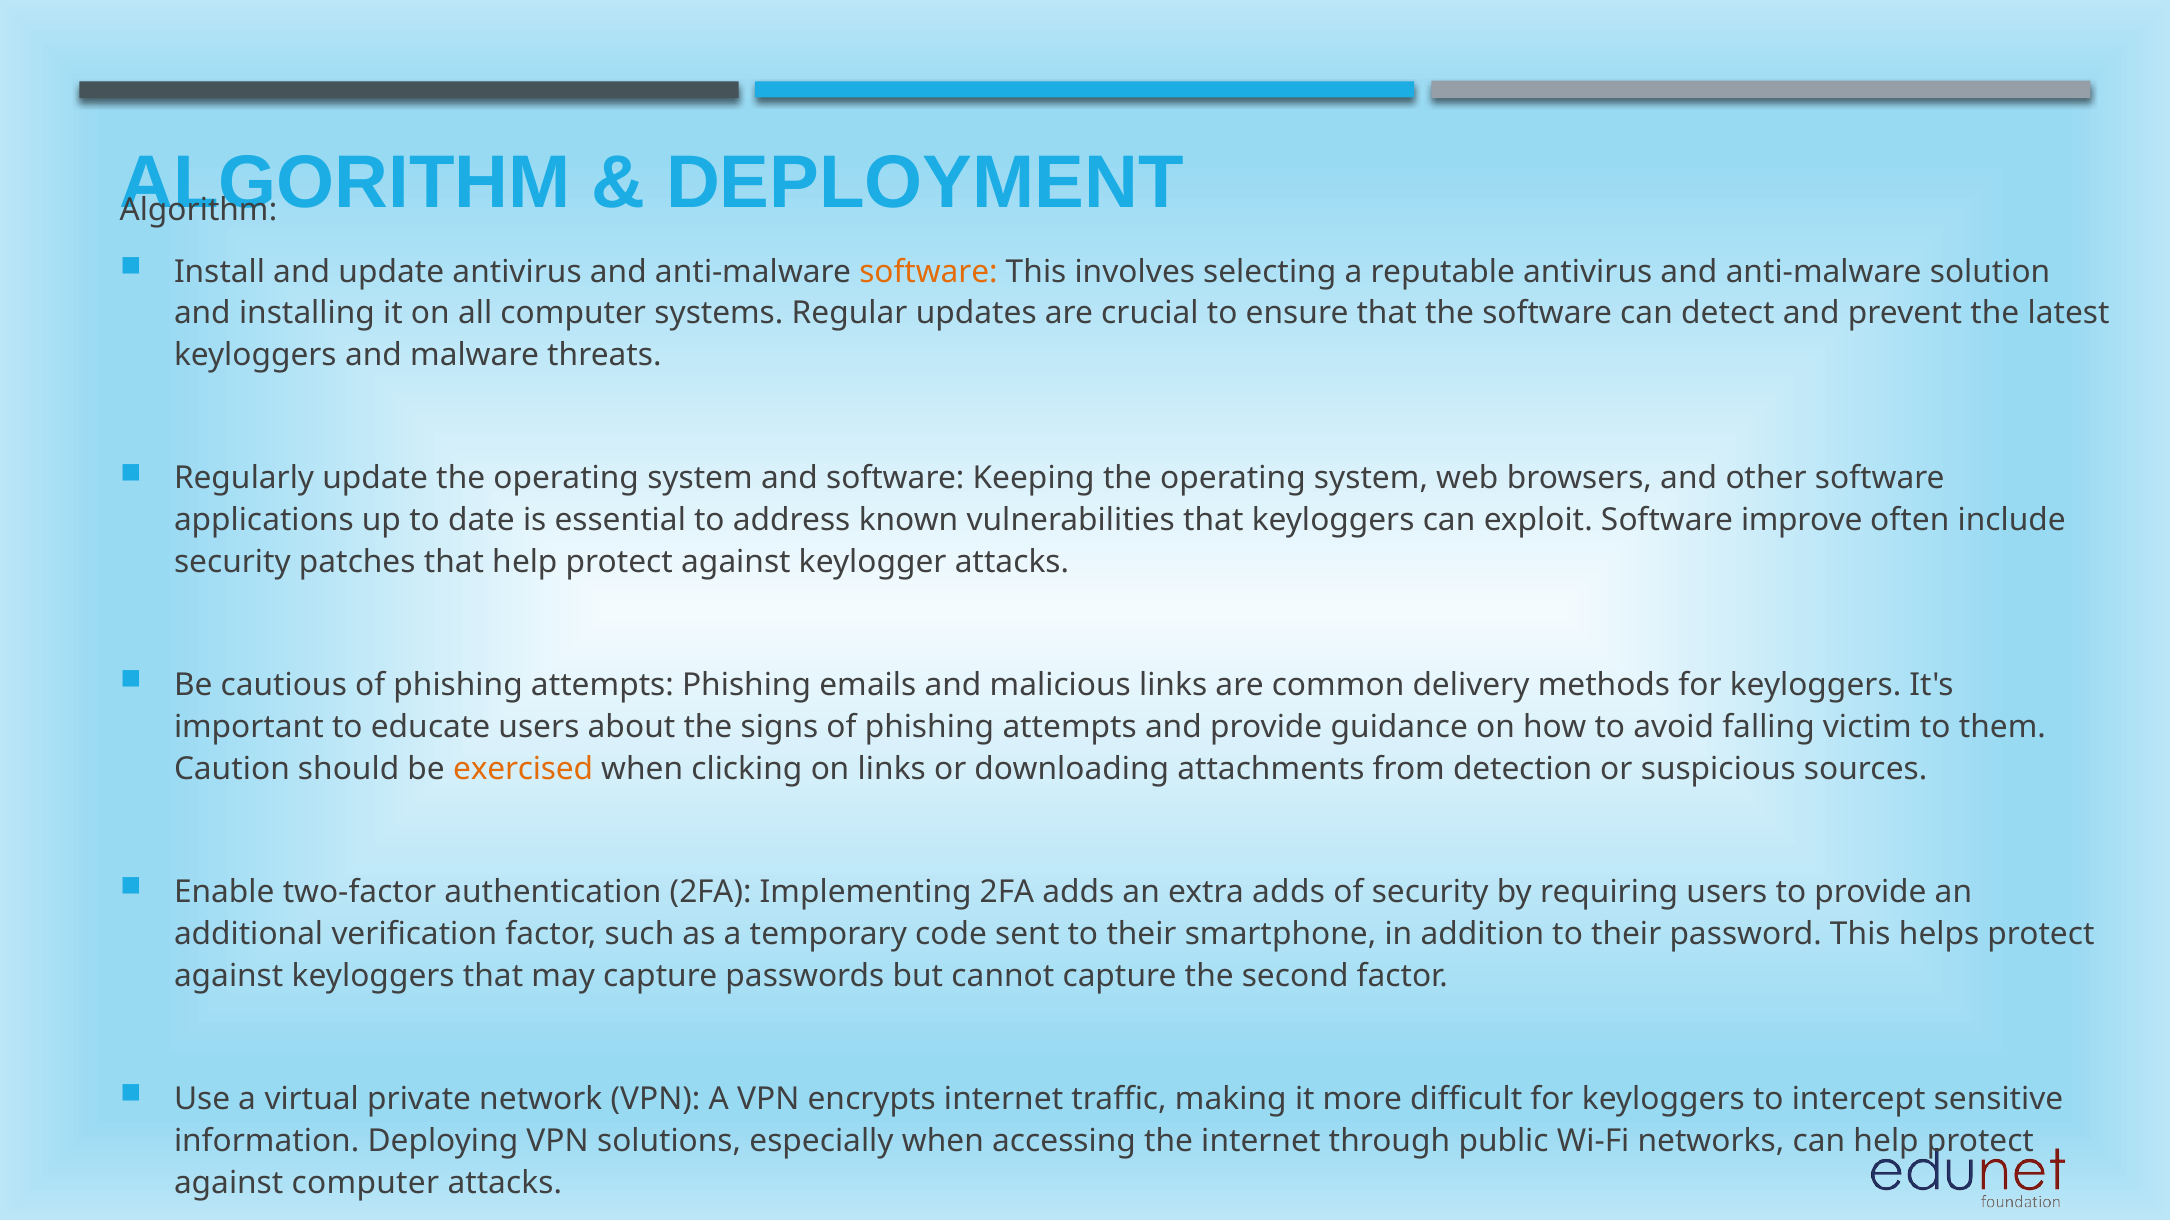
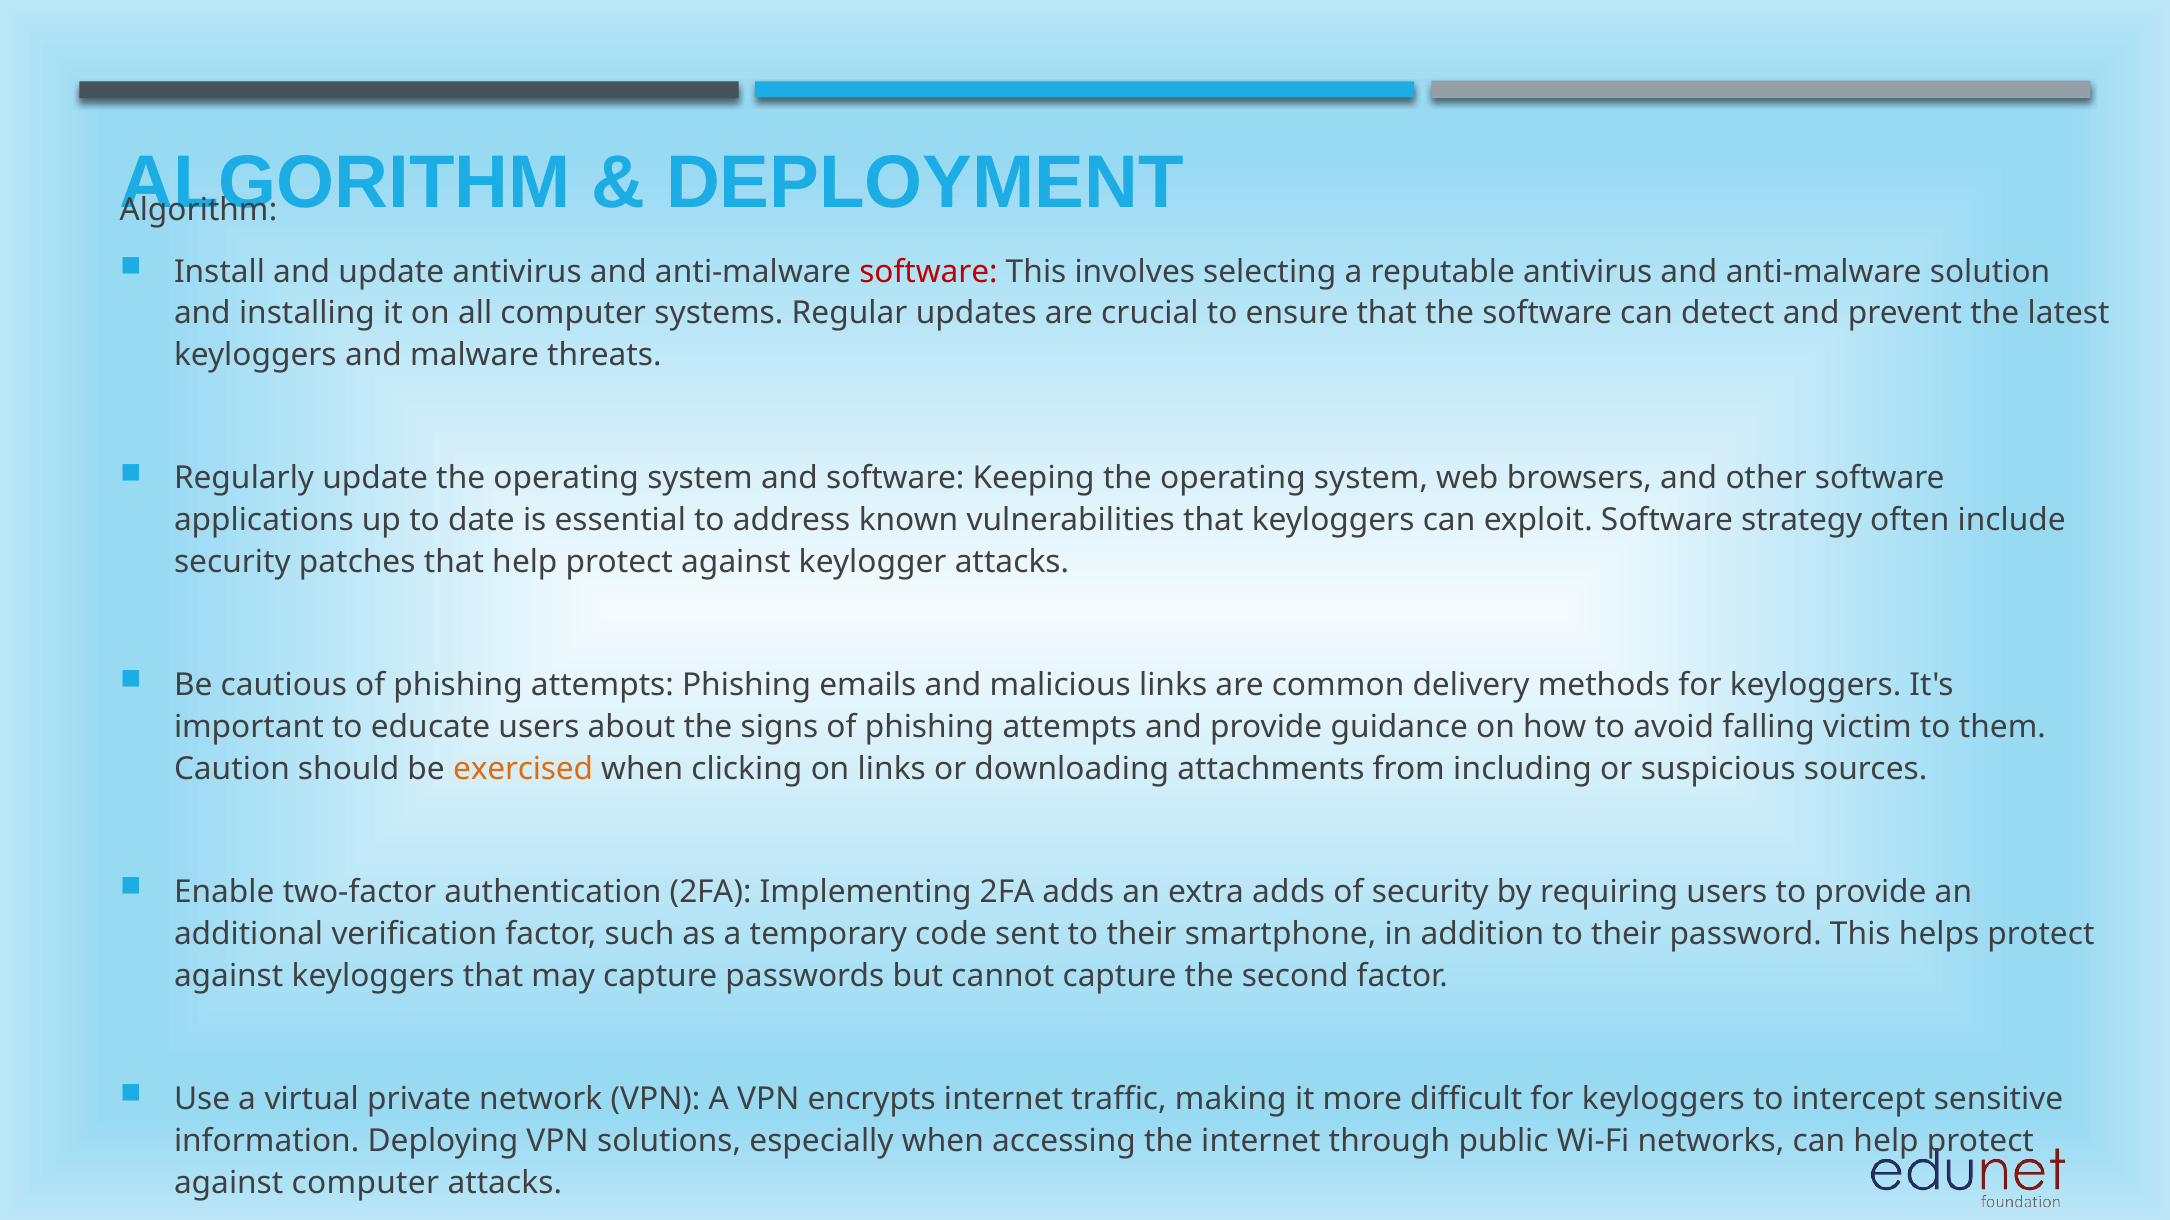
software colour: orange -> red (929, 272)
improve: improve -> strategy (1802, 521)
detection: detection -> including (1523, 769)
